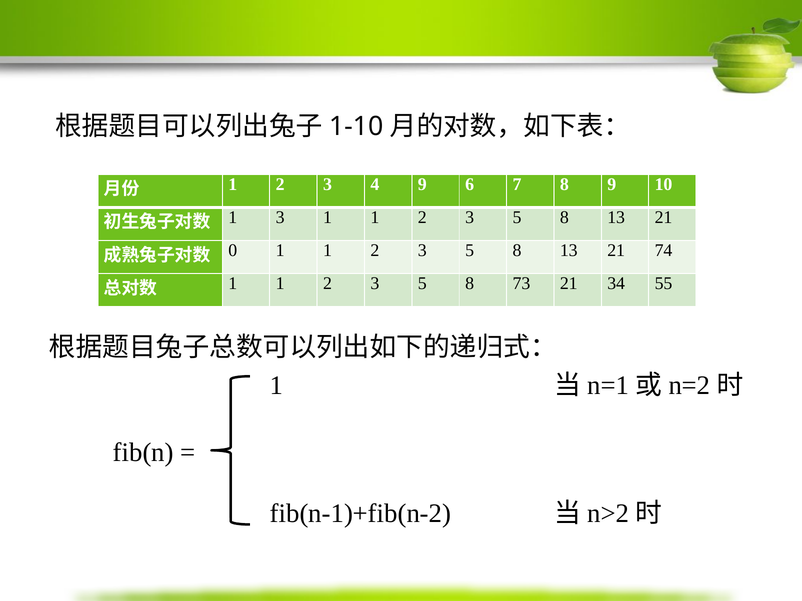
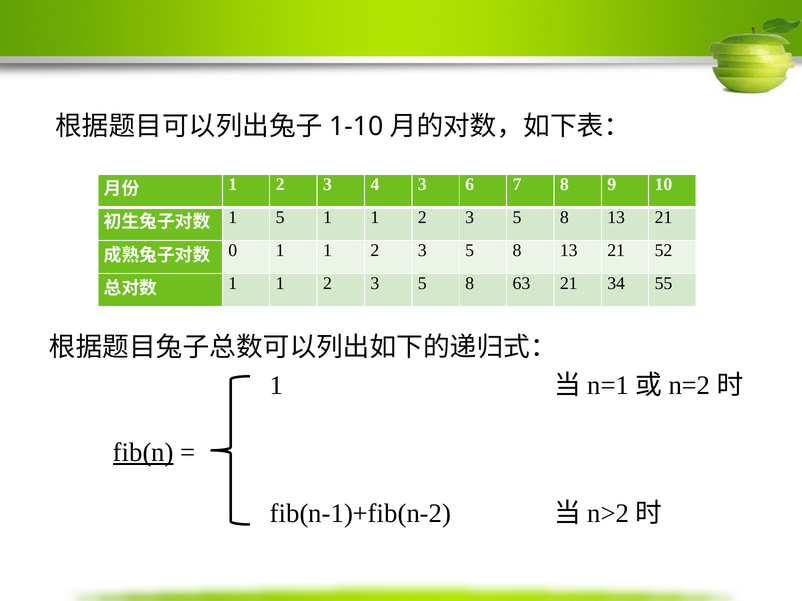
4 9: 9 -> 3 (422, 184)
1 3: 3 -> 5 (280, 218)
74: 74 -> 52 (664, 251)
73: 73 -> 63 (521, 284)
fib(n underline: none -> present (143, 453)
